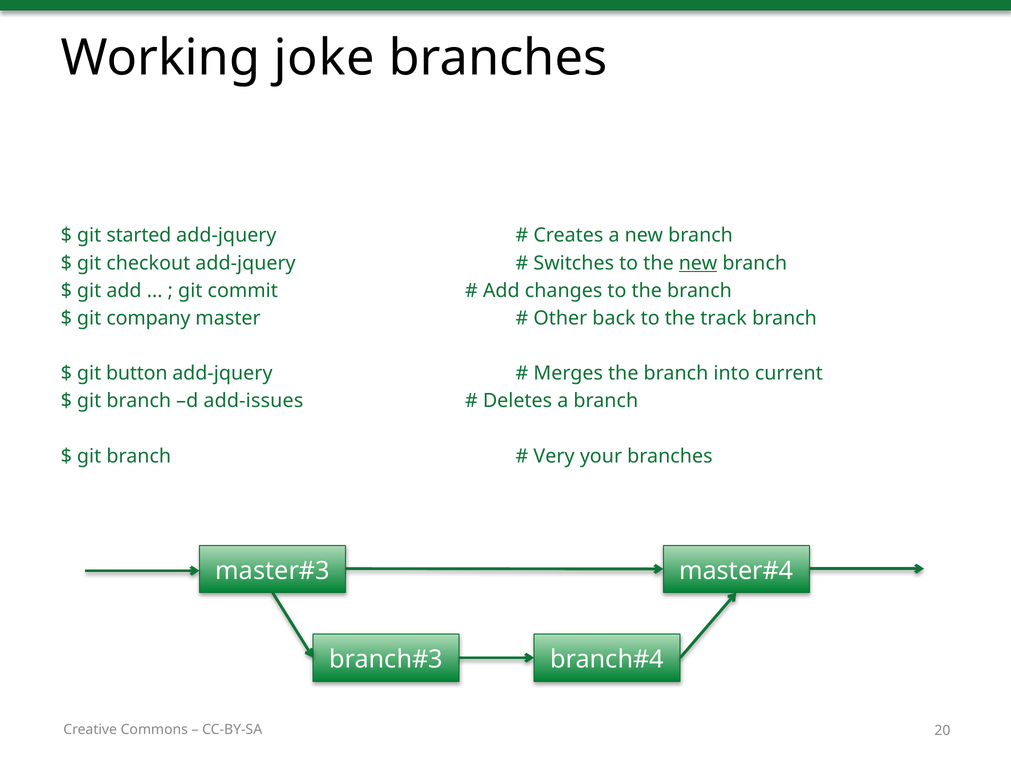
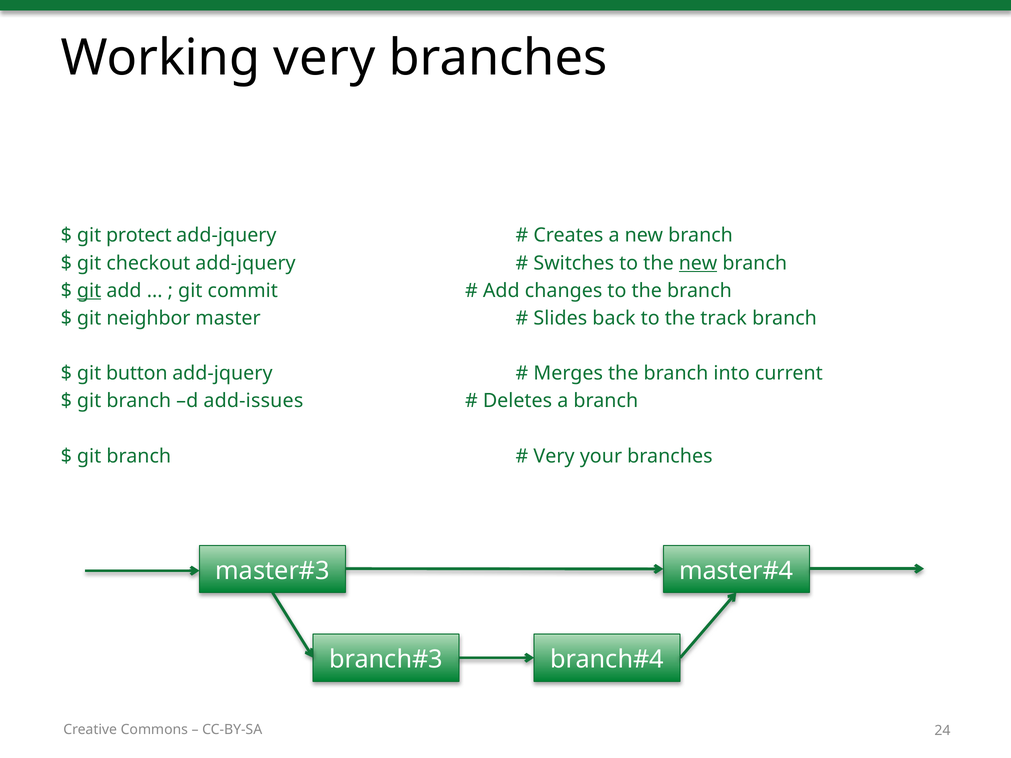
Working joke: joke -> very (324, 58)
started: started -> protect (139, 236)
git underline: none -> present (89, 291)
company: company -> neighbor (148, 318)
Other: Other -> Slides (560, 318)
20: 20 -> 24 (943, 731)
